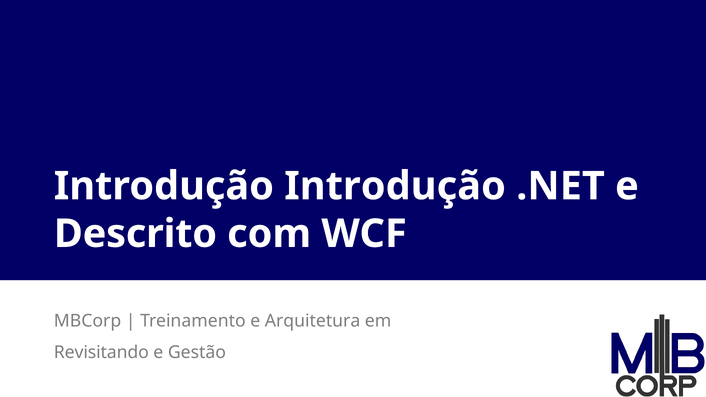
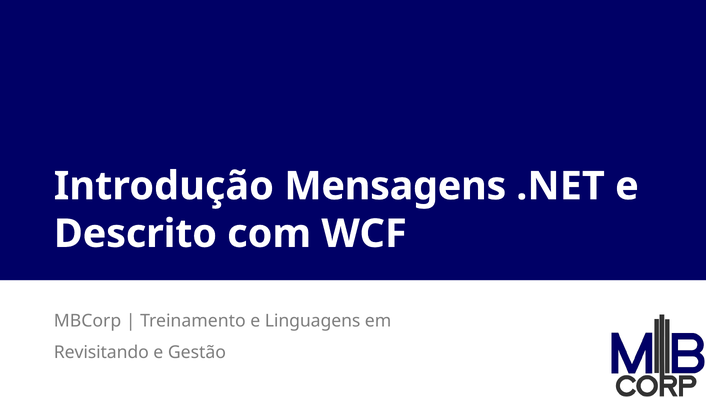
Introdução Introdução: Introdução -> Mensagens (395, 186)
Arquitetura: Arquitetura -> Linguagens (313, 321)
